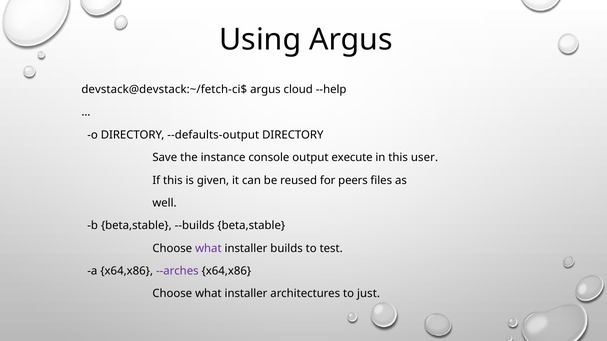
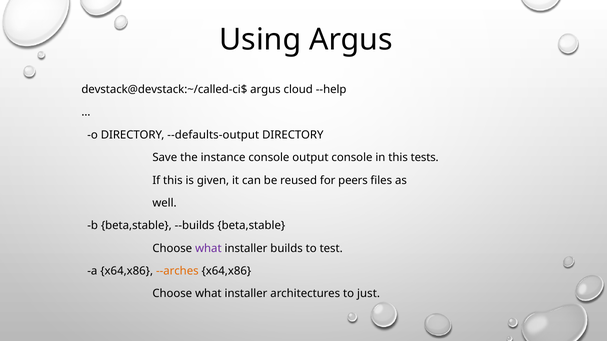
devstack@devstack:~/fetch-ci$: devstack@devstack:~/fetch-ci$ -> devstack@devstack:~/called-ci$ (164, 90)
output execute: execute -> console (352, 158)
user: user -> tests (425, 158)
--arches colour: purple -> orange (177, 271)
